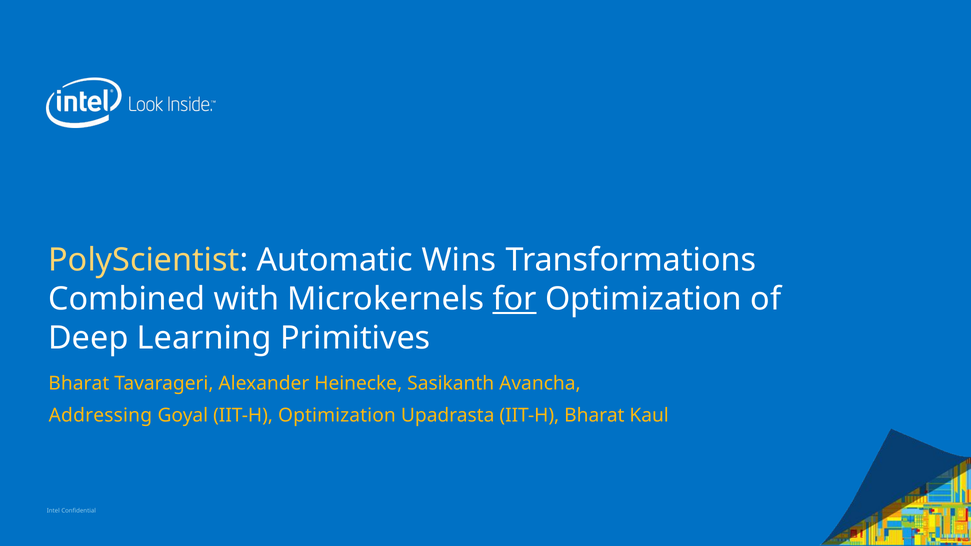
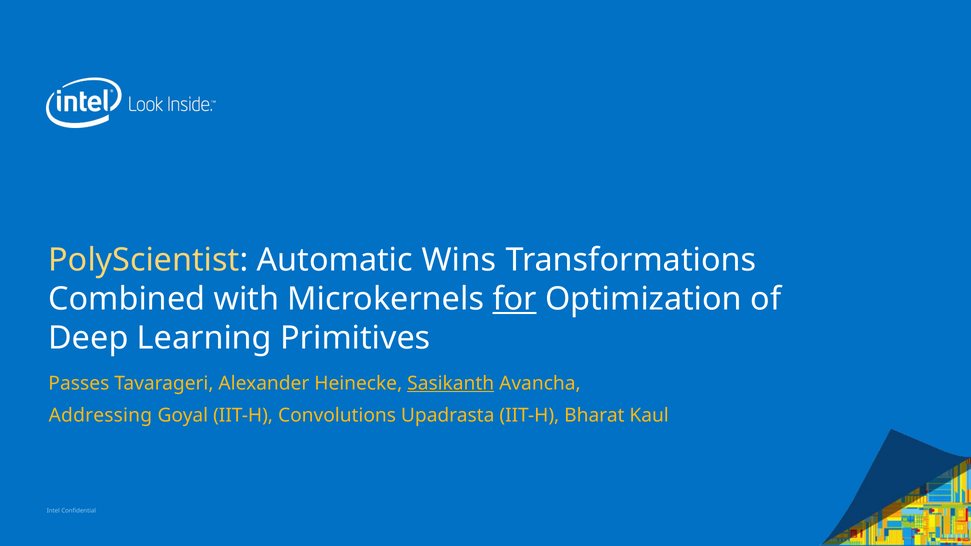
Bharat: Bharat -> Passes (79, 383)
Sasikanth underline: none -> present (451, 383)
IIT-H Optimization: Optimization -> Convolutions (337, 415)
